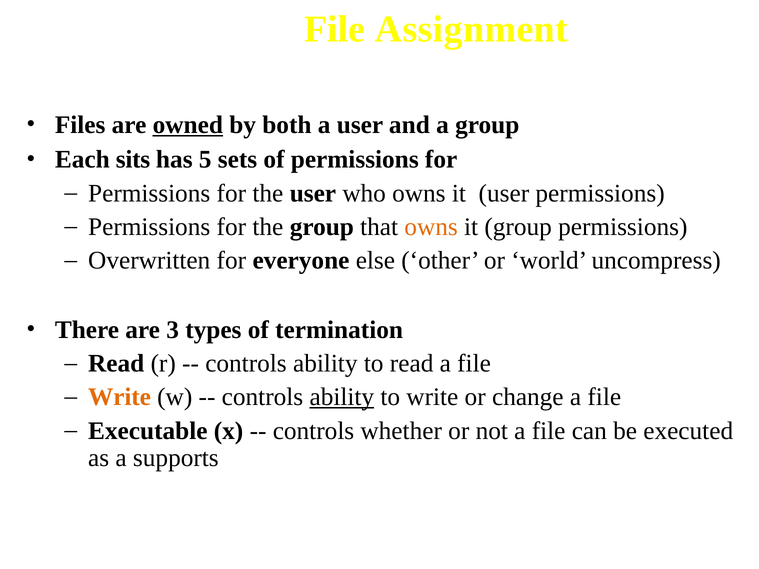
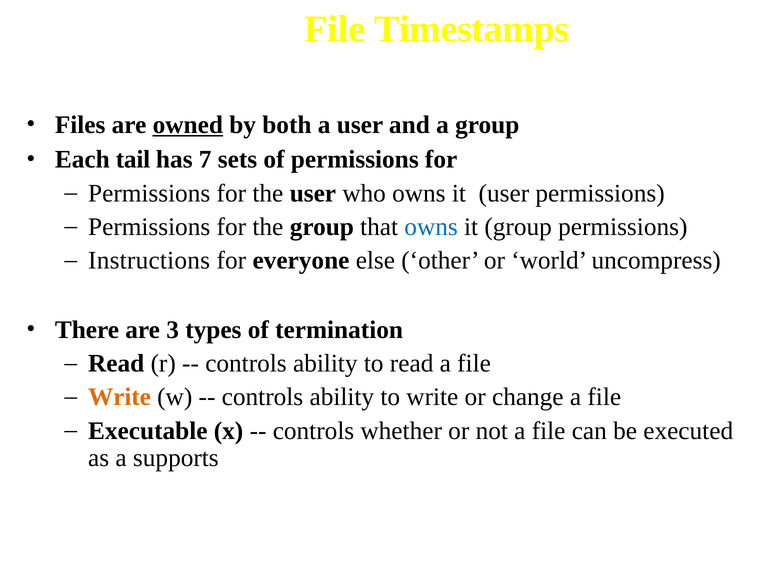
Assignment: Assignment -> Timestamps (472, 29)
sits: sits -> tail (133, 160)
5: 5 -> 7 (205, 160)
owns colour: orange -> blue (431, 227)
Overwritten: Overwritten -> Instructions (149, 261)
ability underline: present -> none (342, 397)
